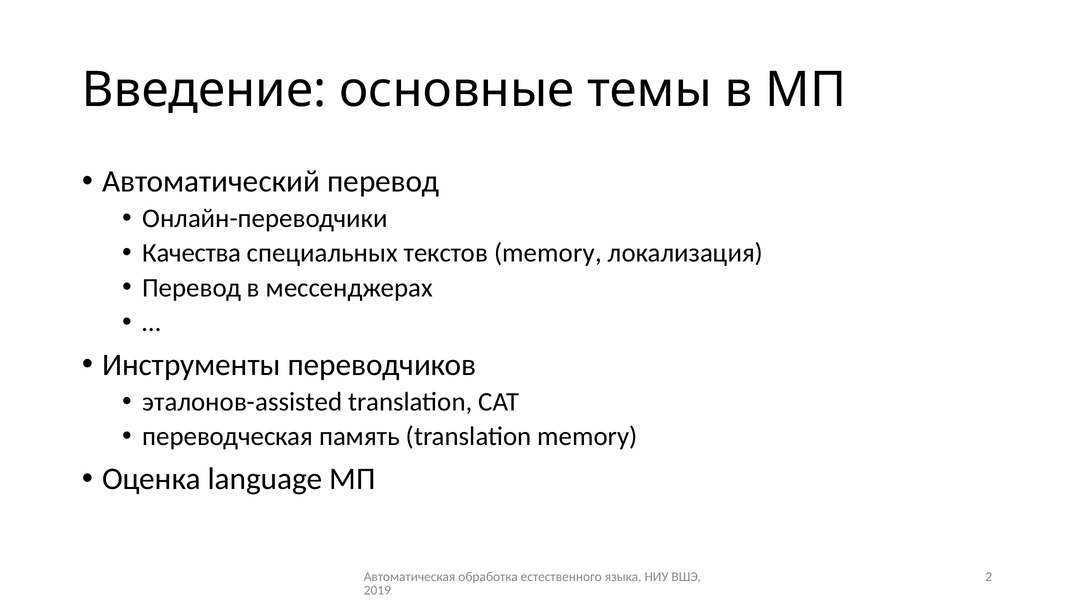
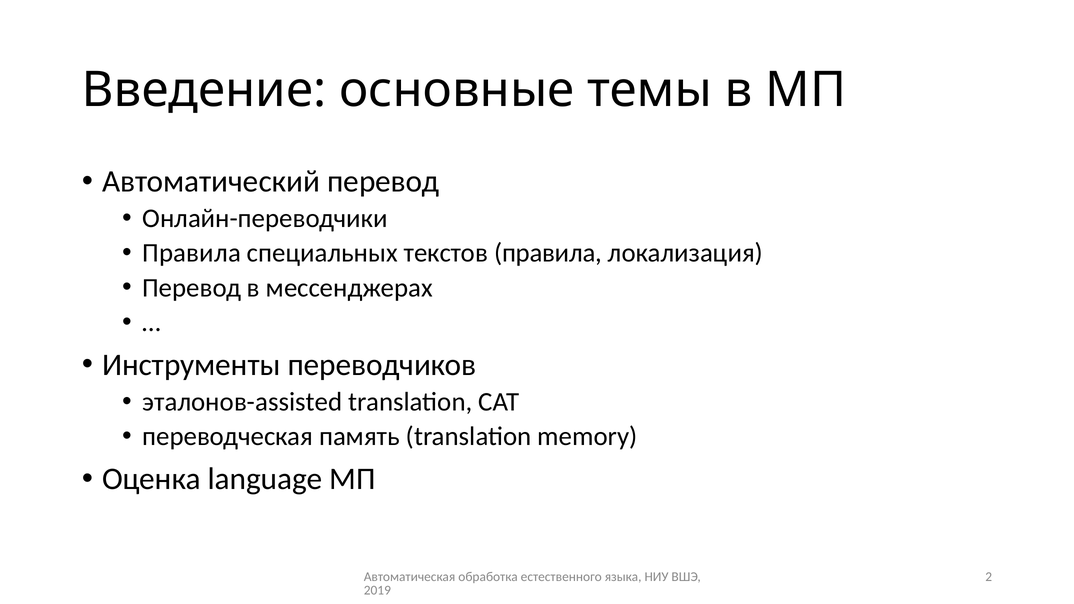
Качества: Качества -> Правила (192, 253)
текстов memory: memory -> правила (548, 253)
